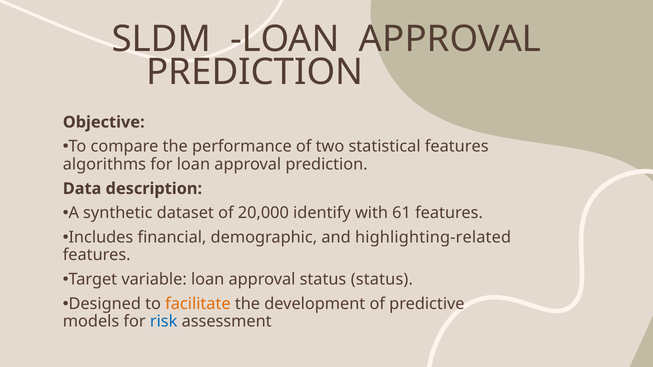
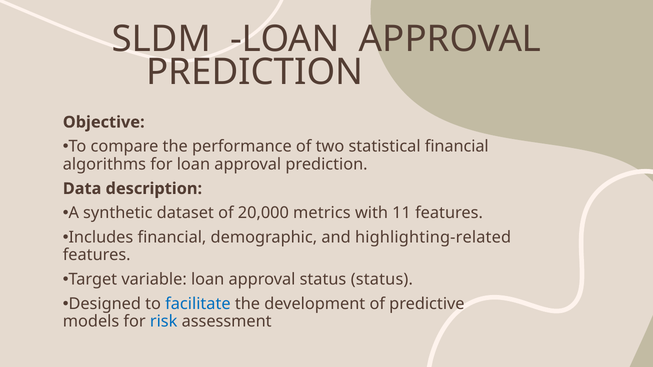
statistical features: features -> financial (457, 147)
identify: identify -> metrics (322, 213)
61: 61 -> 11 (402, 213)
facilitate colour: orange -> blue (198, 304)
